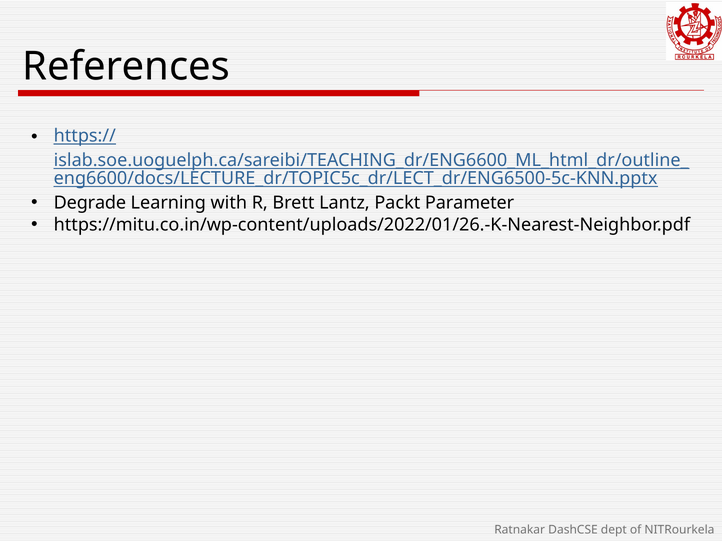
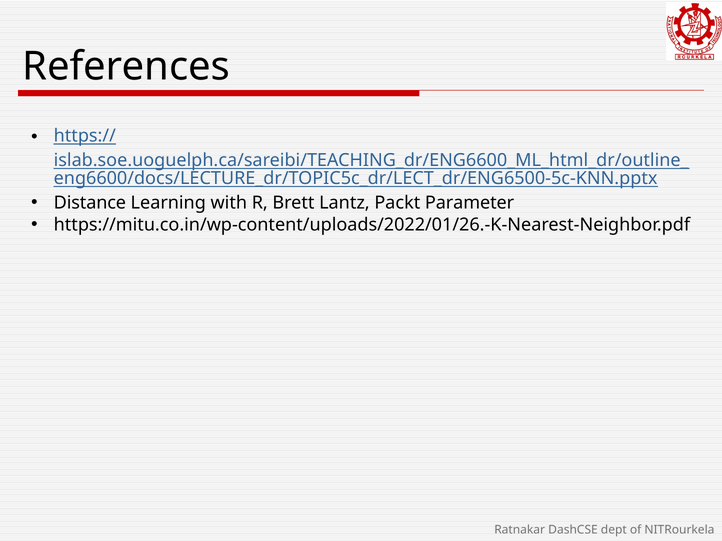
Degrade: Degrade -> Distance (90, 203)
